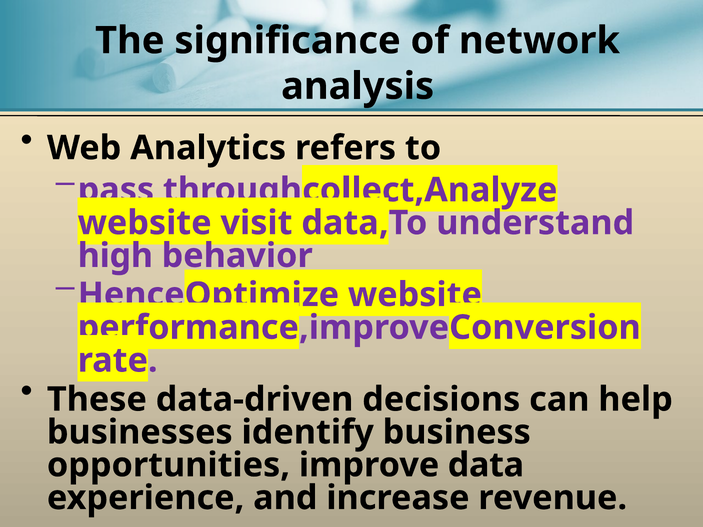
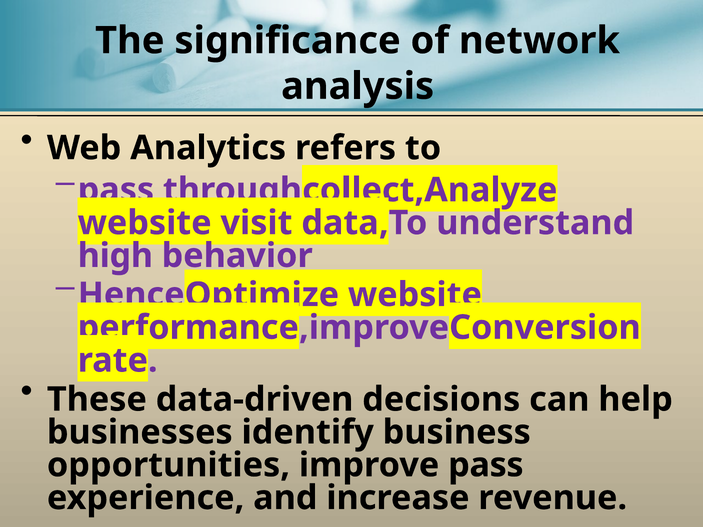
improve data: data -> pass (486, 465)
